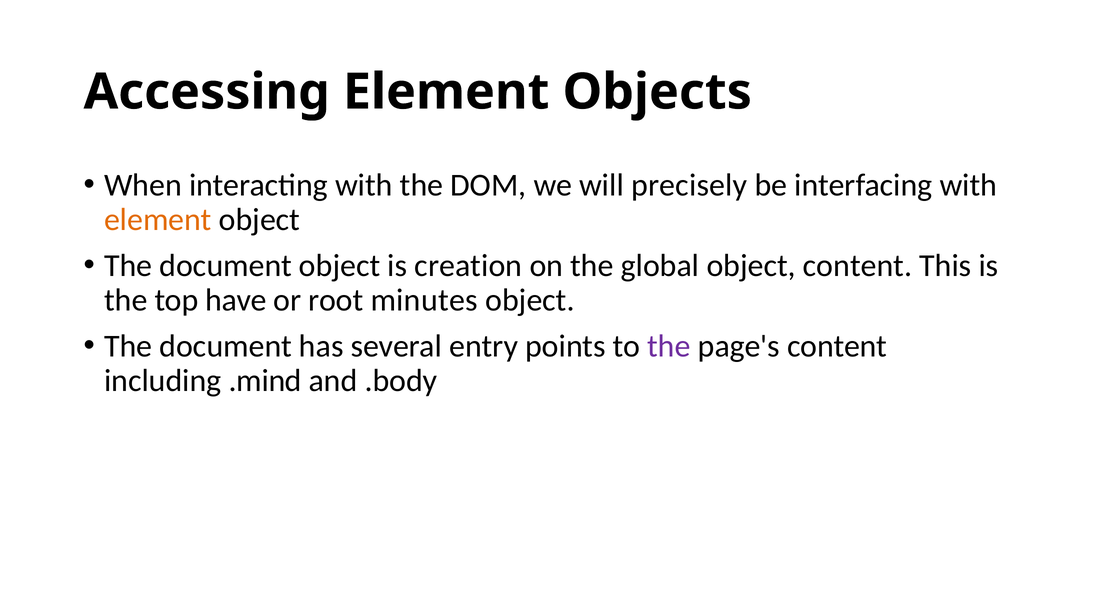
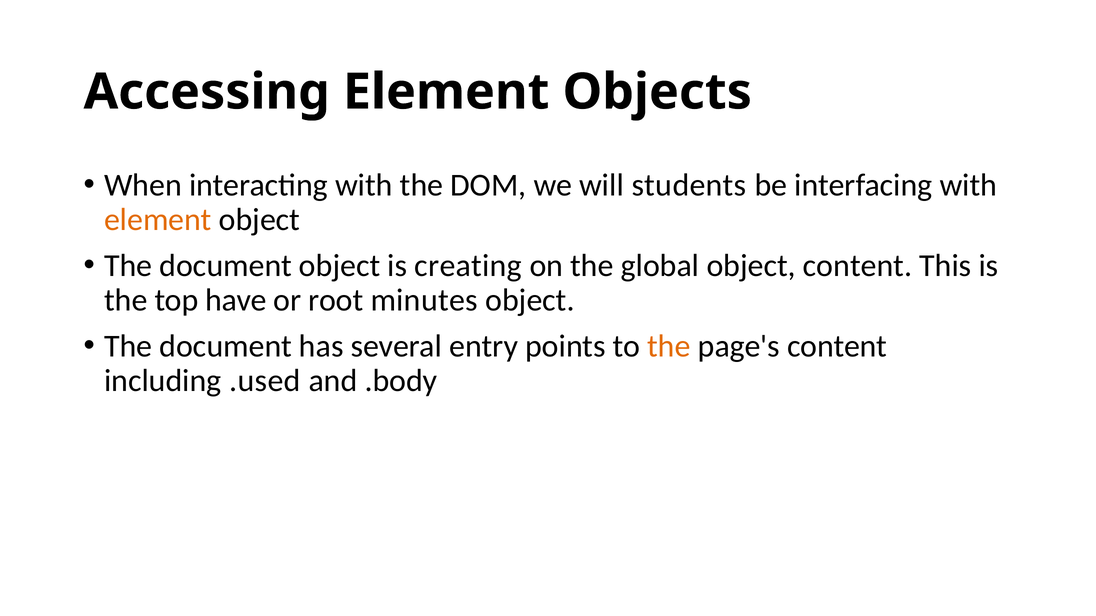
precisely: precisely -> students (689, 185)
creation: creation -> creating (468, 266)
the colour: purple -> orange (669, 346)
.mind: .mind -> .used (265, 381)
